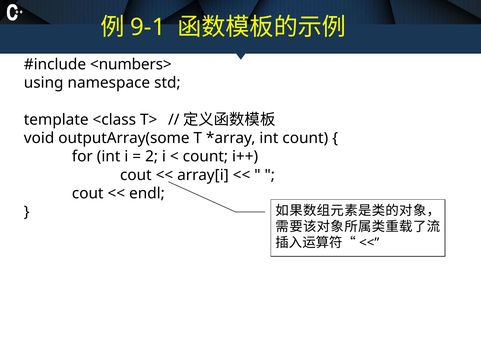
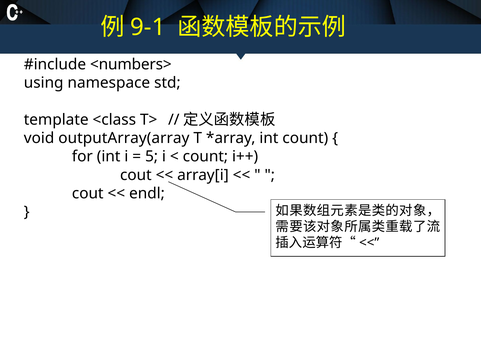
outputArray(some: outputArray(some -> outputArray(array (124, 138)
2: 2 -> 5 (152, 156)
